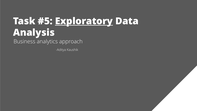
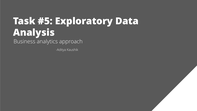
Exploratory underline: present -> none (84, 21)
